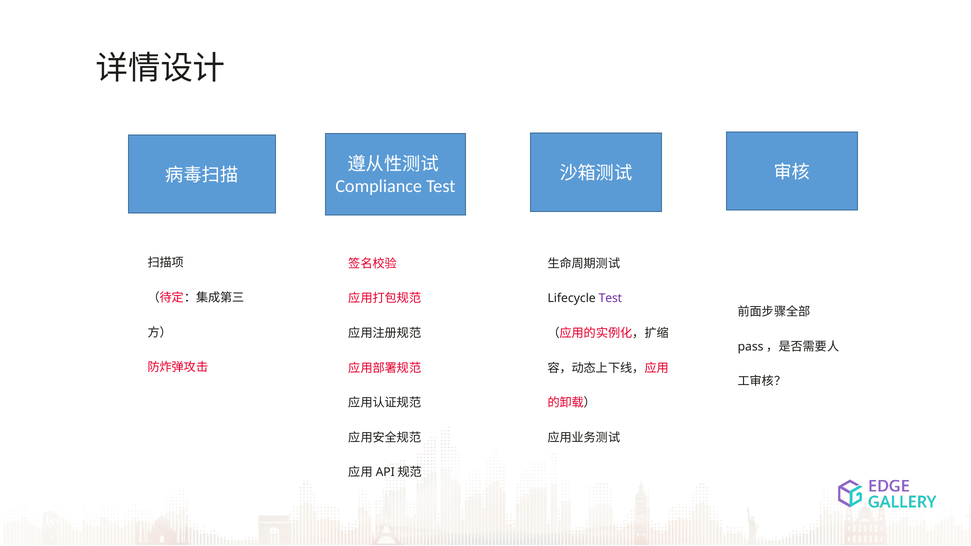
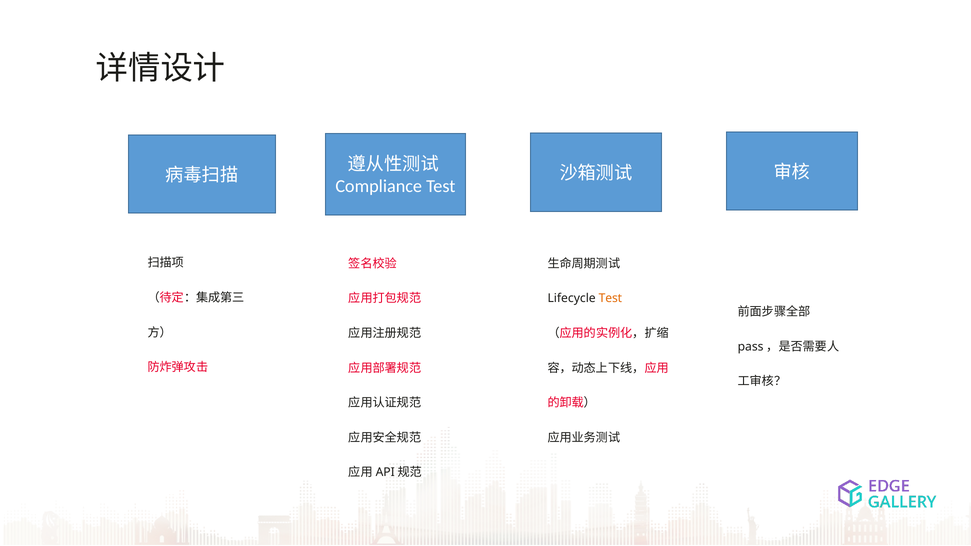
Test colour: purple -> orange (610, 298)
